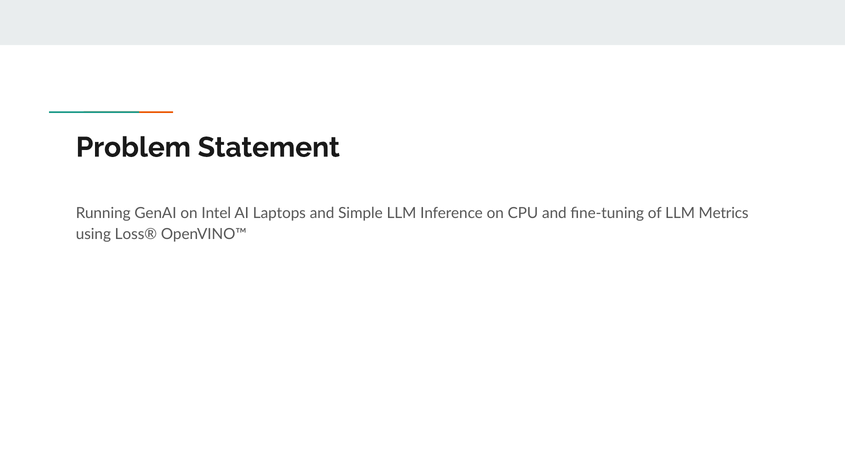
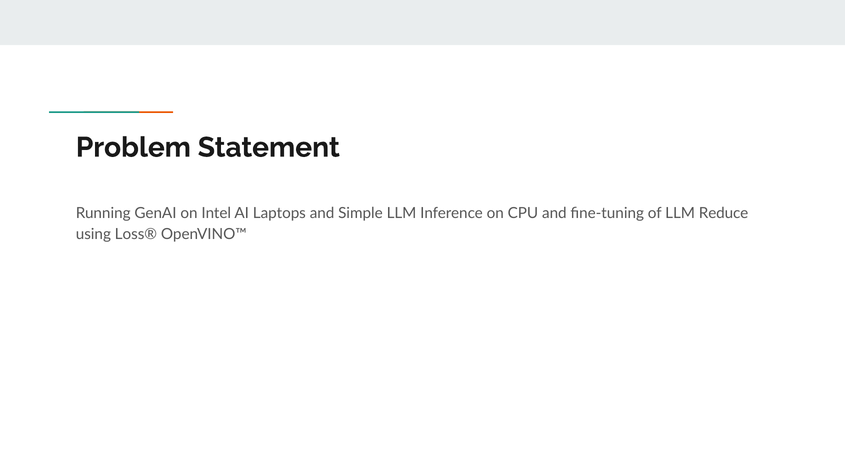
Metrics: Metrics -> Reduce (724, 213)
